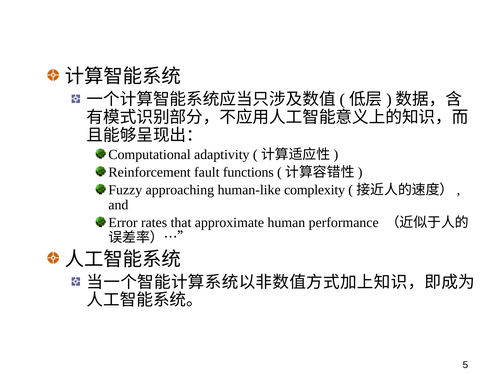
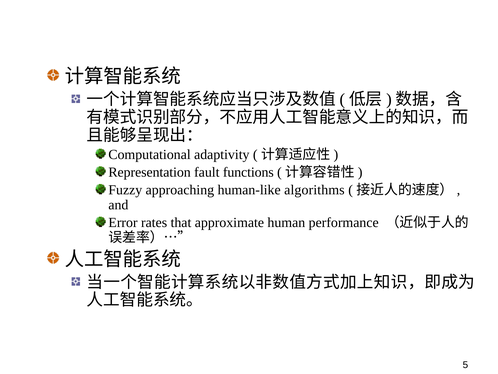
Reinforcement: Reinforcement -> Representation (150, 172)
complexity: complexity -> algorithms (314, 190)
